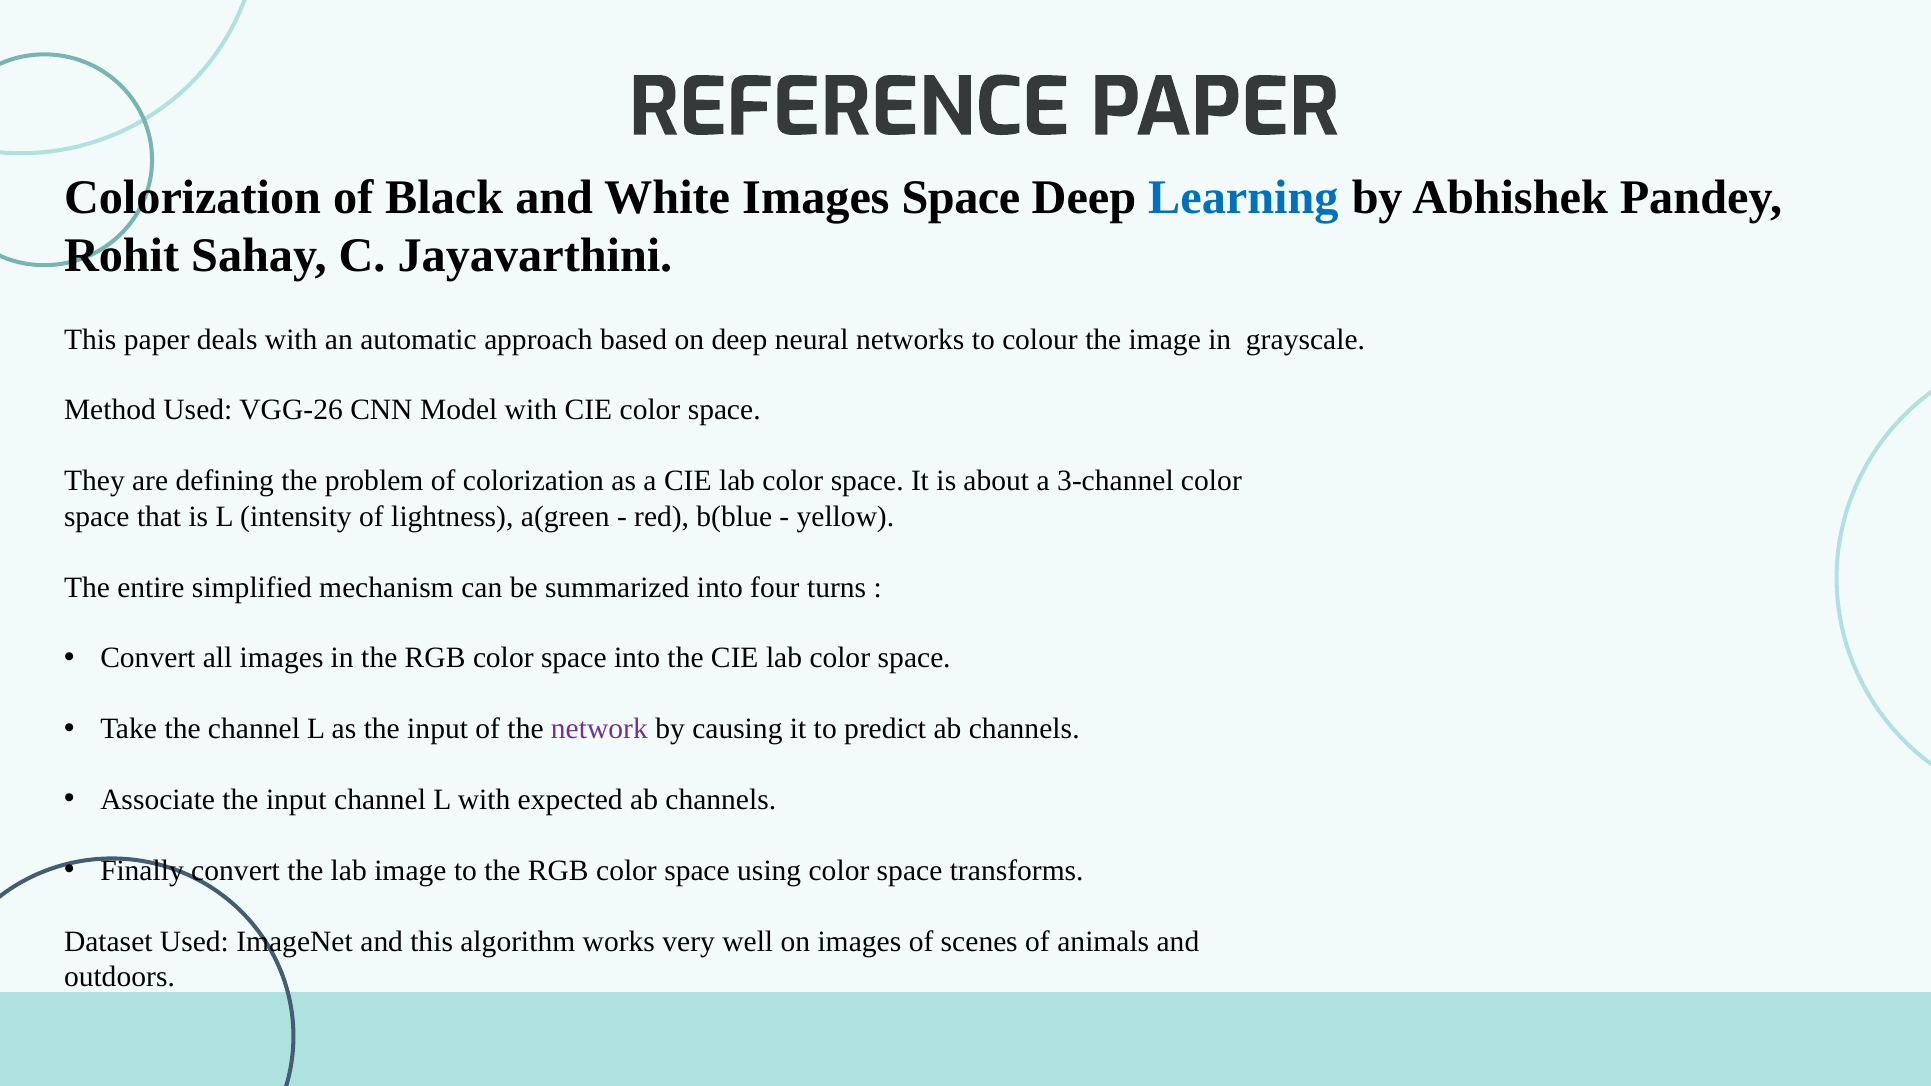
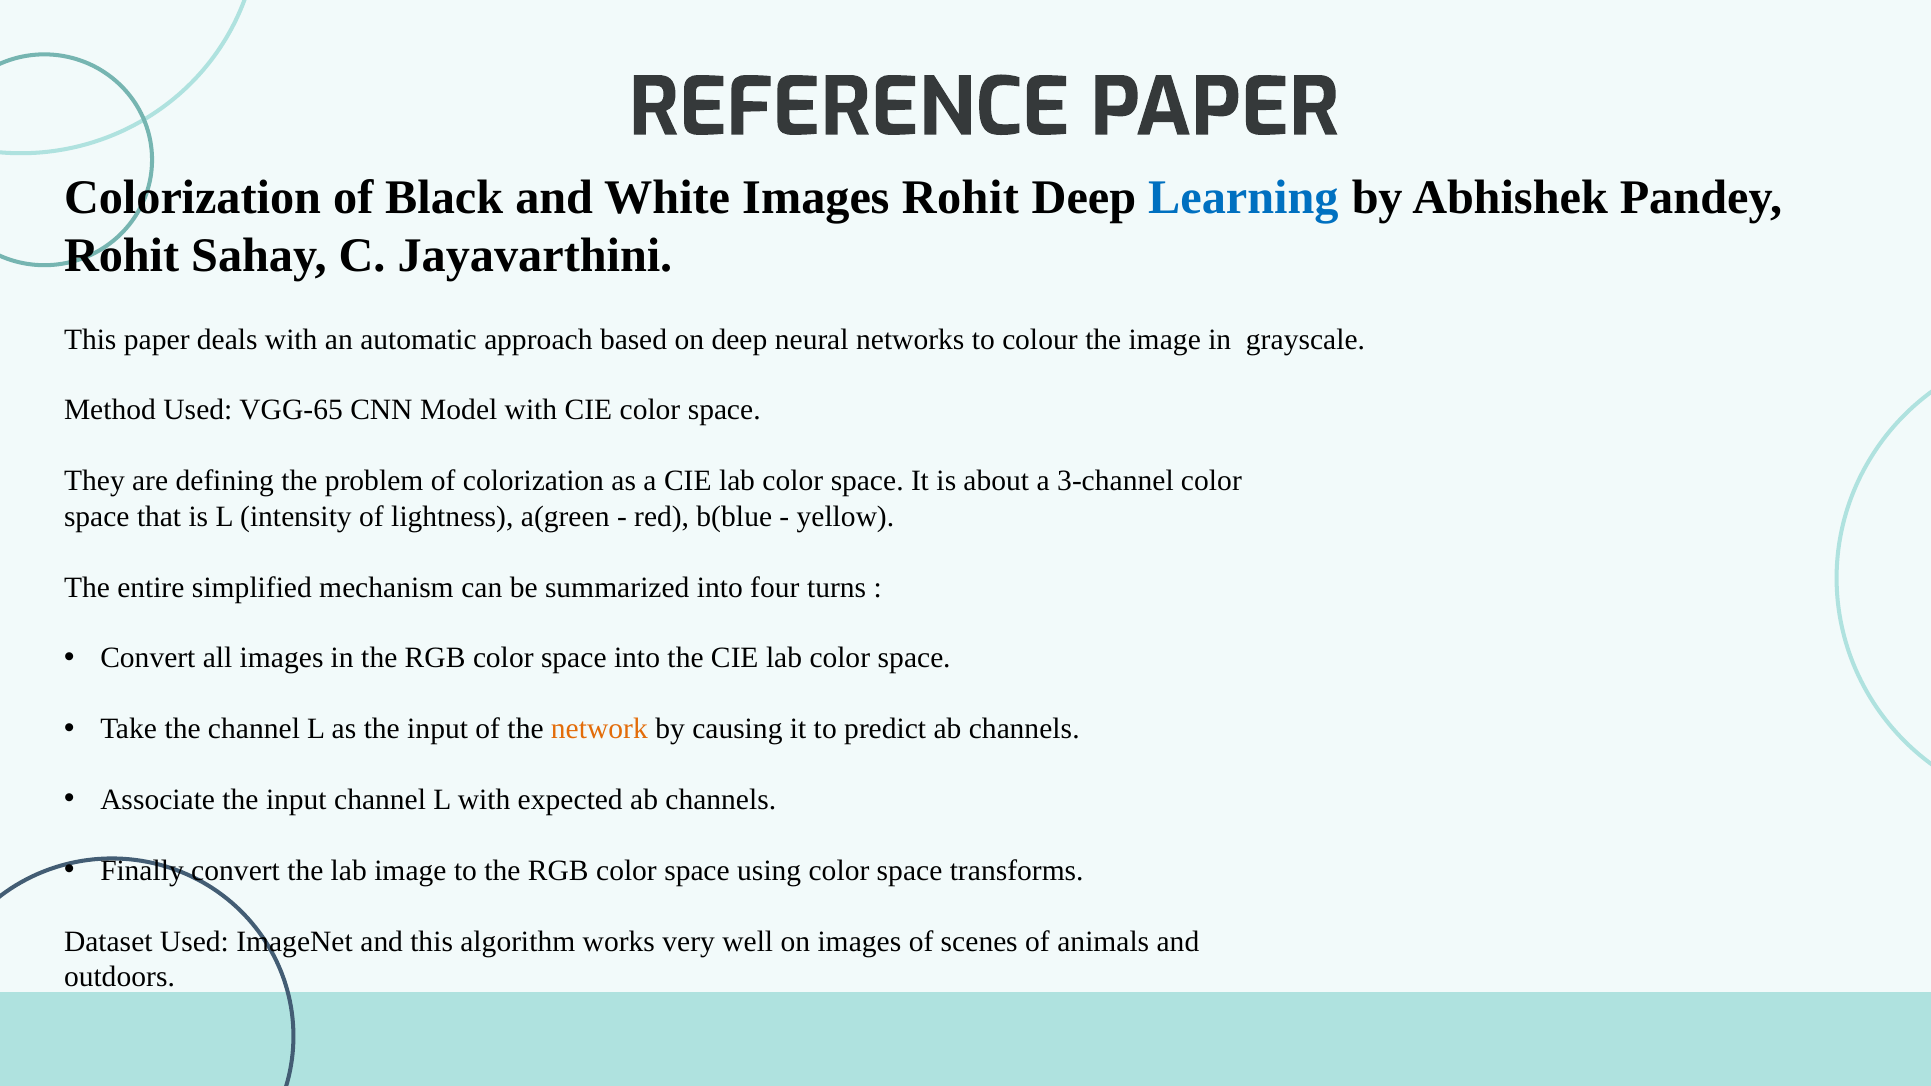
Images Space: Space -> Rohit (960, 198)
VGG-26: VGG-26 -> VGG-65 (291, 410)
network colour: purple -> orange (599, 729)
